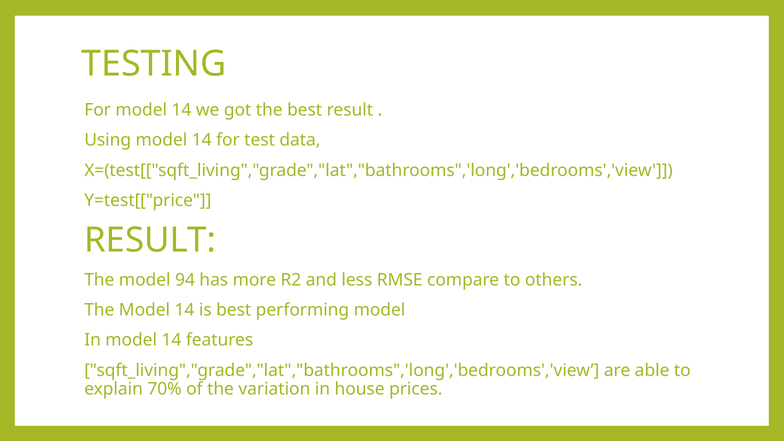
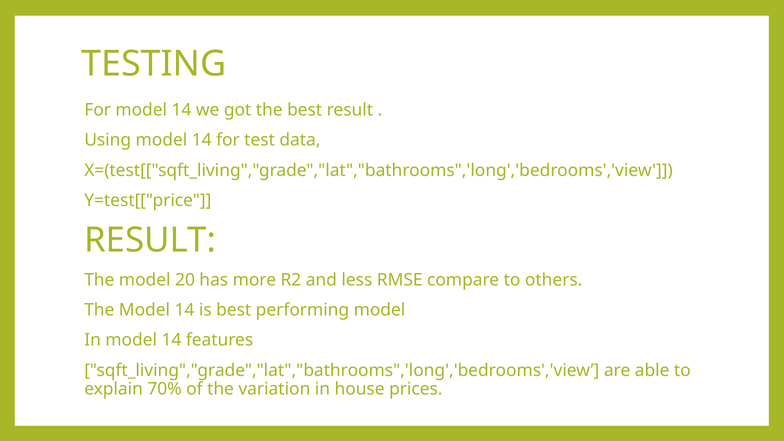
94: 94 -> 20 (185, 280)
